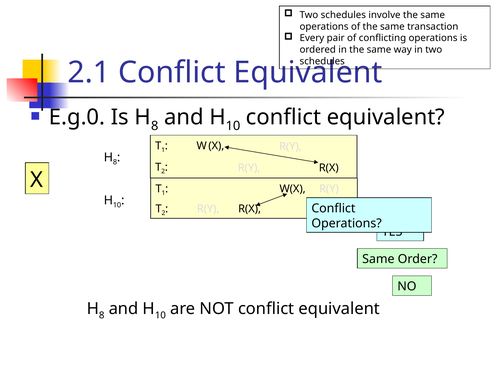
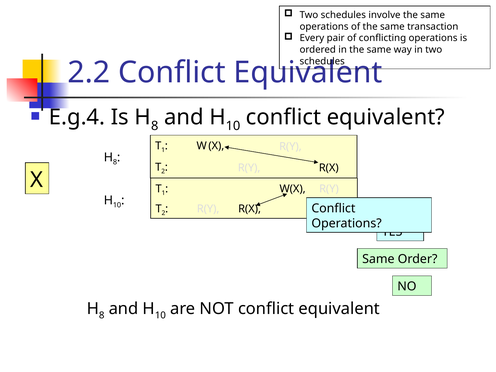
2.1: 2.1 -> 2.2 (89, 72)
E.g.0: E.g.0 -> E.g.4 (77, 117)
